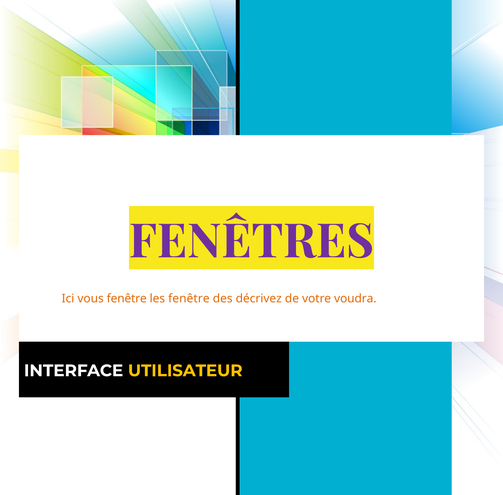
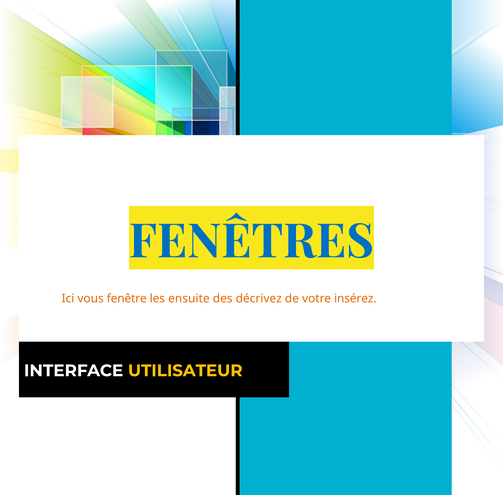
FENÊTRES colour: purple -> blue (251, 242)
les fenêtre: fenêtre -> ensuite (189, 299)
voudra: voudra -> insérez (355, 299)
